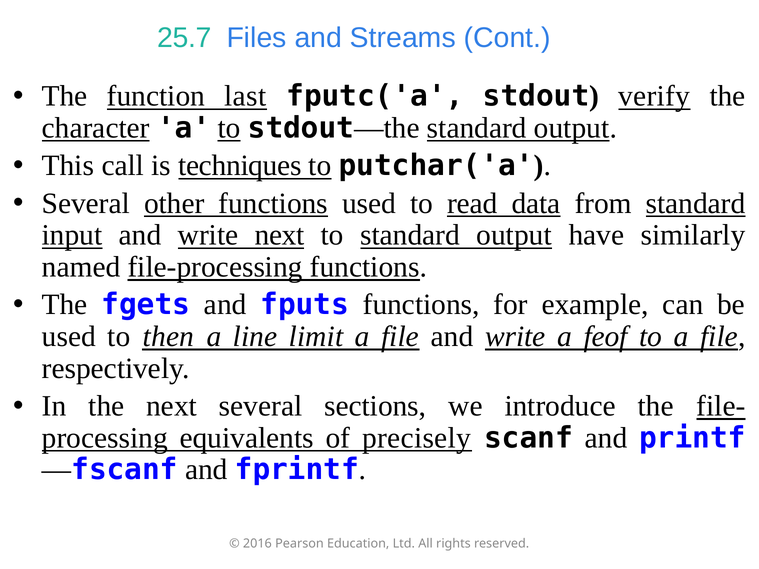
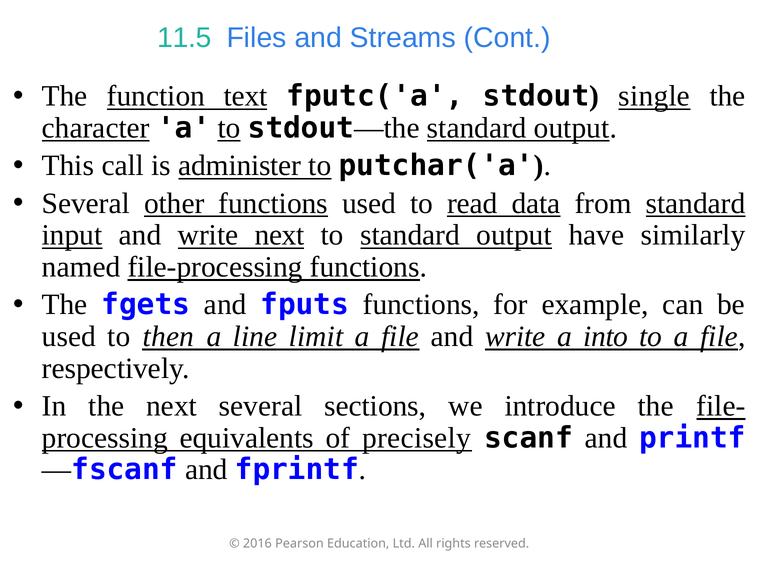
25.7: 25.7 -> 11.5 (184, 38)
last: last -> text (246, 96)
verify: verify -> single (654, 96)
techniques: techniques -> administer (240, 166)
feof: feof -> into (606, 337)
